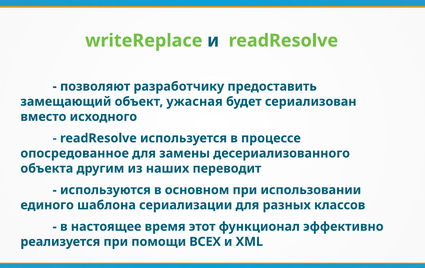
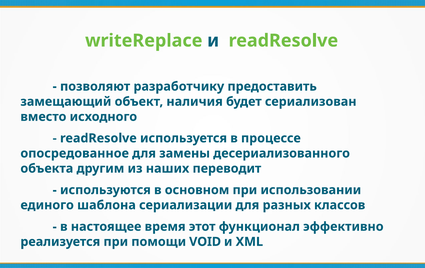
ужасная: ужасная -> наличия (195, 102)
ВСЕХ: ВСЕХ -> VOID (205, 242)
